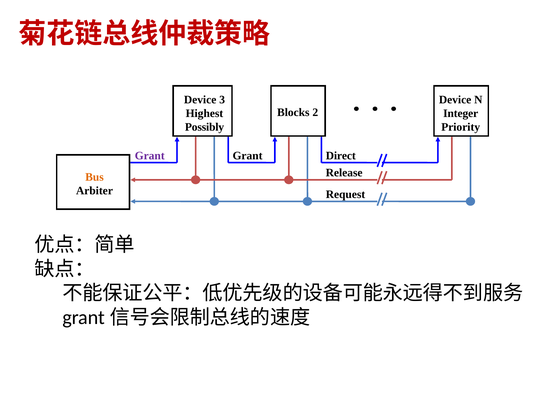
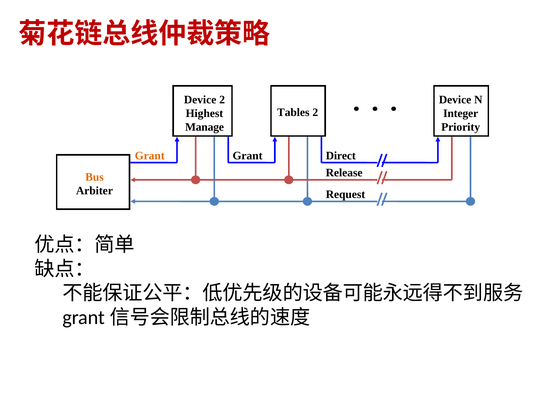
Device 3: 3 -> 2 (222, 99)
Blocks: Blocks -> Tables (293, 112)
Possibly: Possibly -> Manage (205, 127)
Grant colour: purple -> orange (150, 155)
